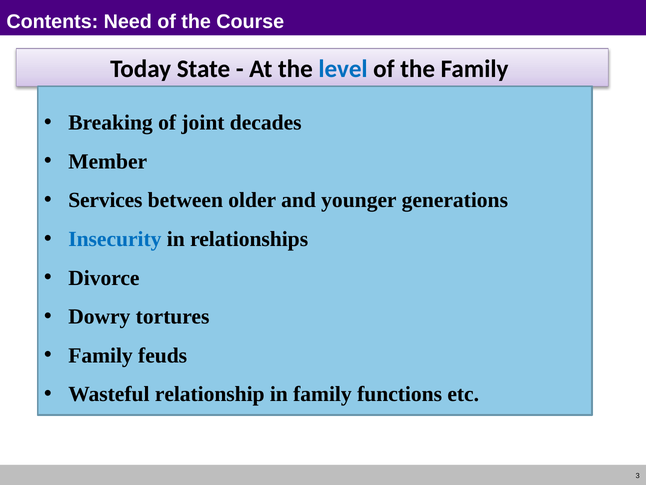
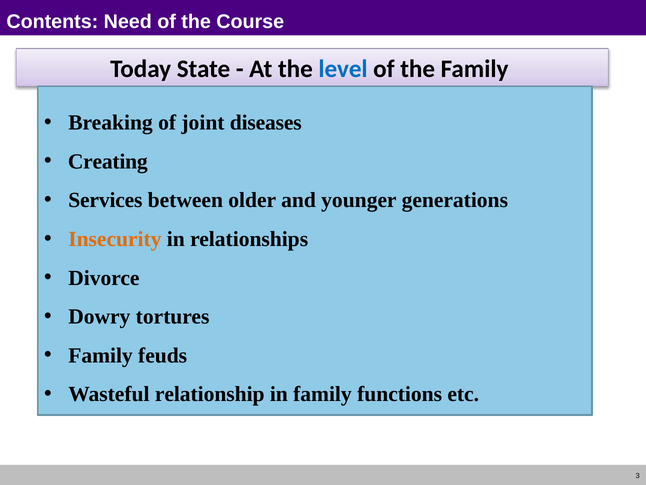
decades: decades -> diseases (266, 123)
Member: Member -> Creating (108, 161)
Insecurity colour: blue -> orange (115, 239)
